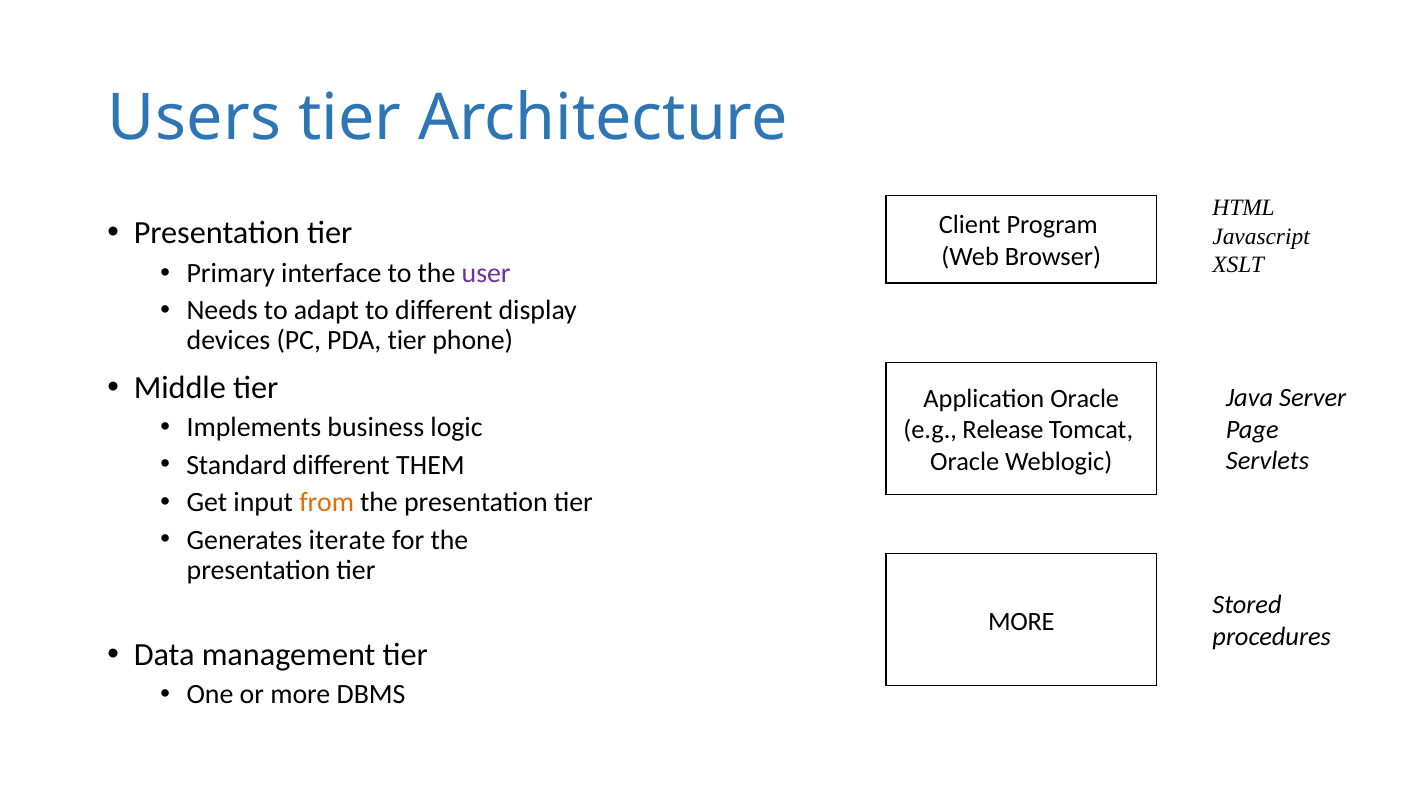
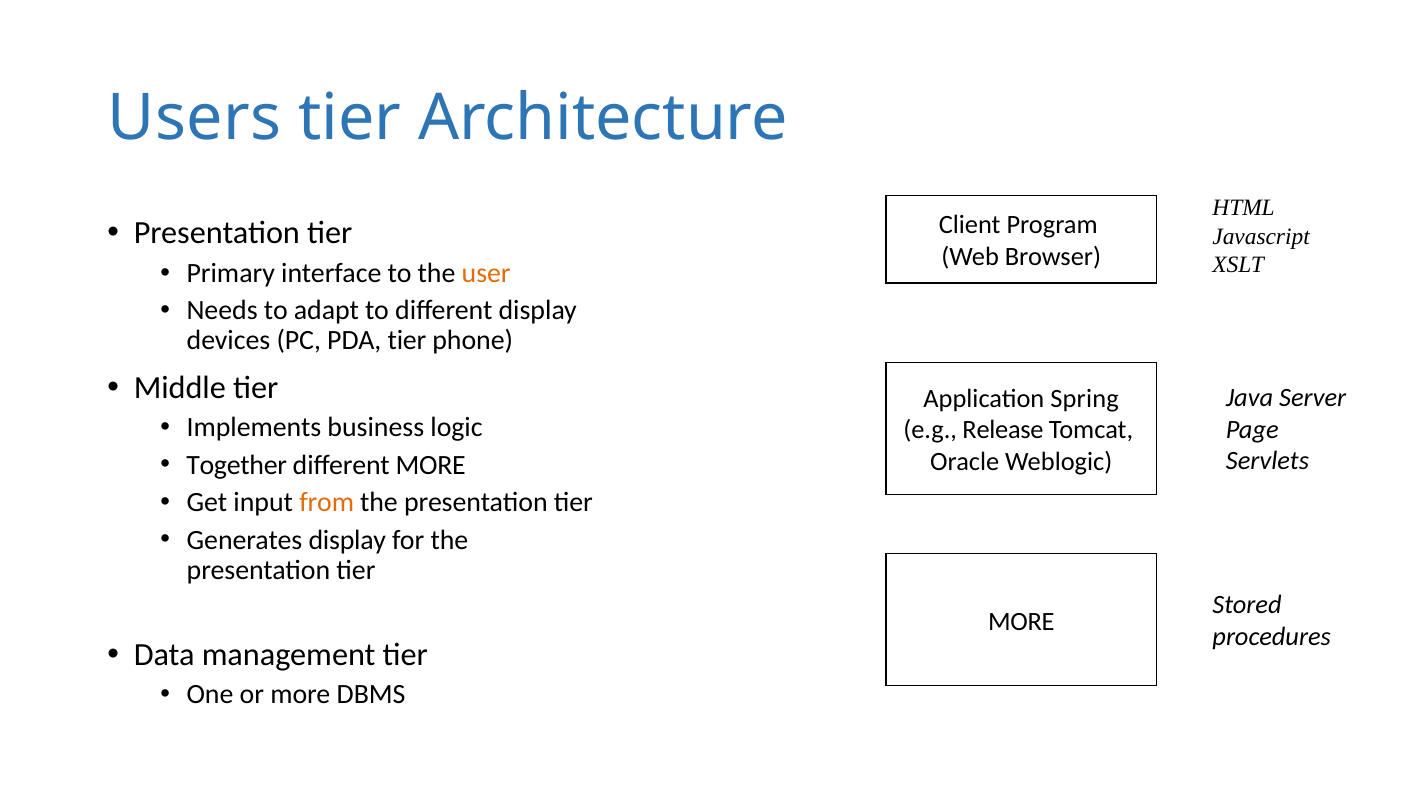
user colour: purple -> orange (486, 273)
Application Oracle: Oracle -> Spring (1085, 399)
Standard: Standard -> Together (237, 465)
different THEM: THEM -> MORE (431, 465)
Generates iterate: iterate -> display (347, 540)
